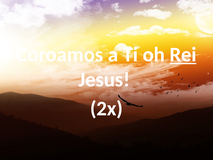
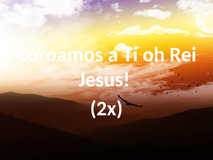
Rei underline: present -> none (183, 55)
